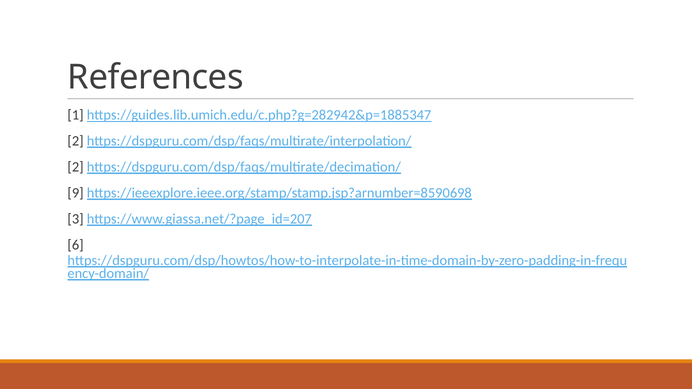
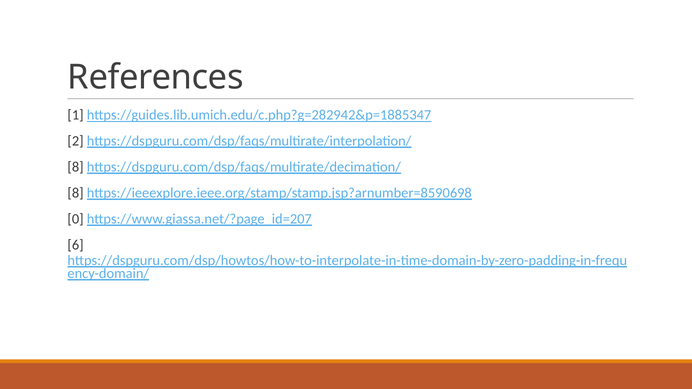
2: 2 -> 8 (76, 167)
9: 9 -> 8 (76, 193)
3: 3 -> 0 (76, 219)
